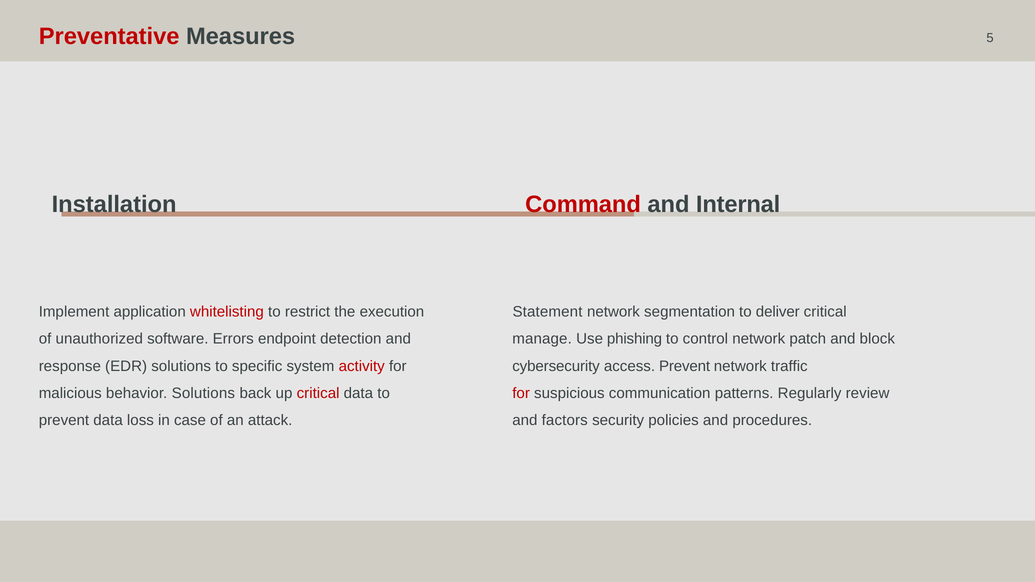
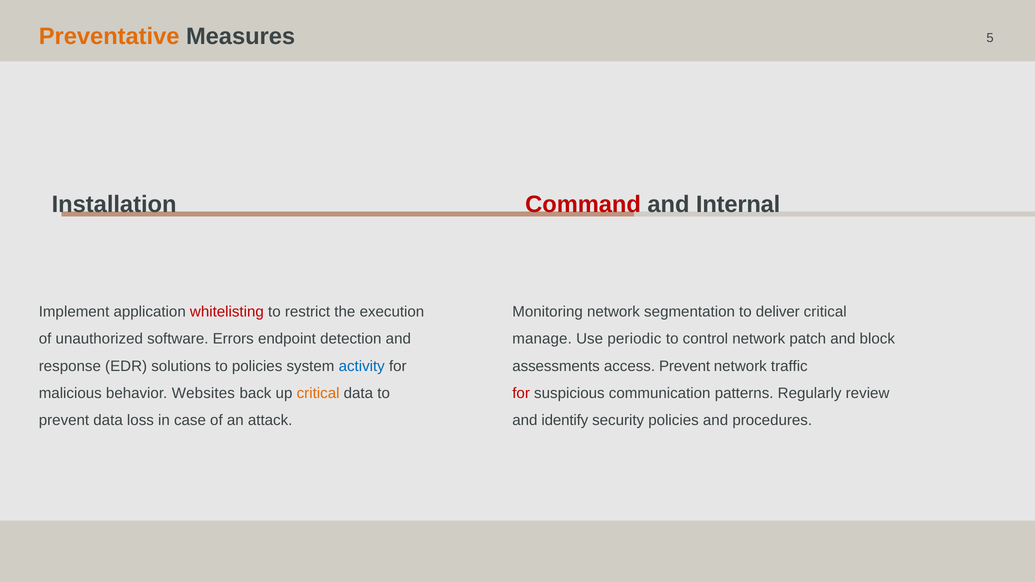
Preventative colour: red -> orange (109, 36)
Statement: Statement -> Monitoring (548, 312)
phishing: phishing -> periodic (634, 339)
to specific: specific -> policies (257, 366)
activity colour: red -> blue (362, 366)
cybersecurity: cybersecurity -> assessments (556, 366)
behavior Solutions: Solutions -> Websites (203, 393)
critical colour: red -> orange (318, 393)
factors: factors -> identify (565, 420)
